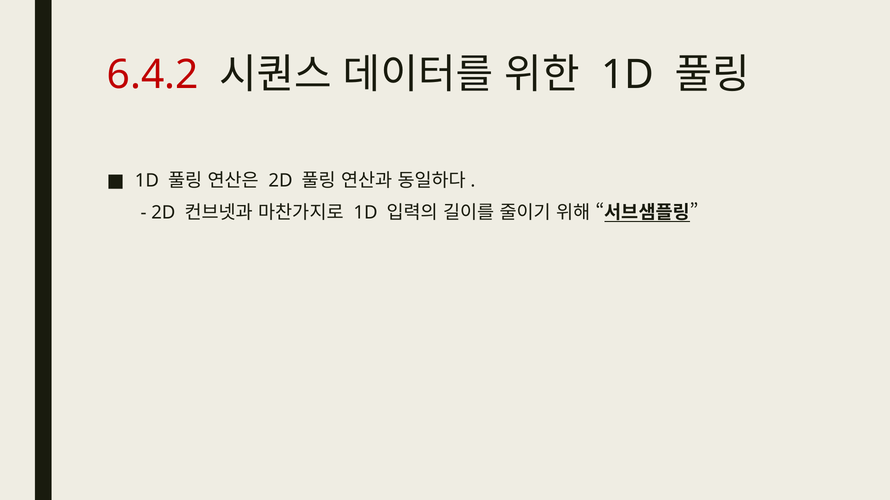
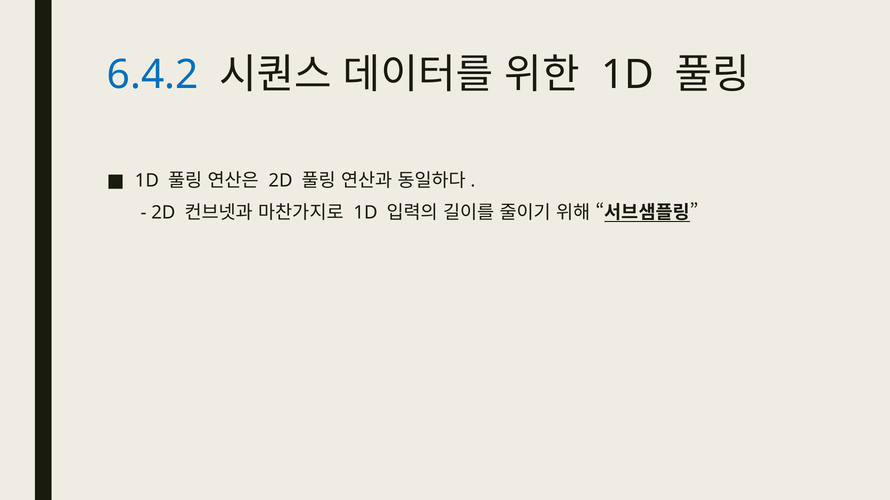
6.4.2 colour: red -> blue (153, 75)
